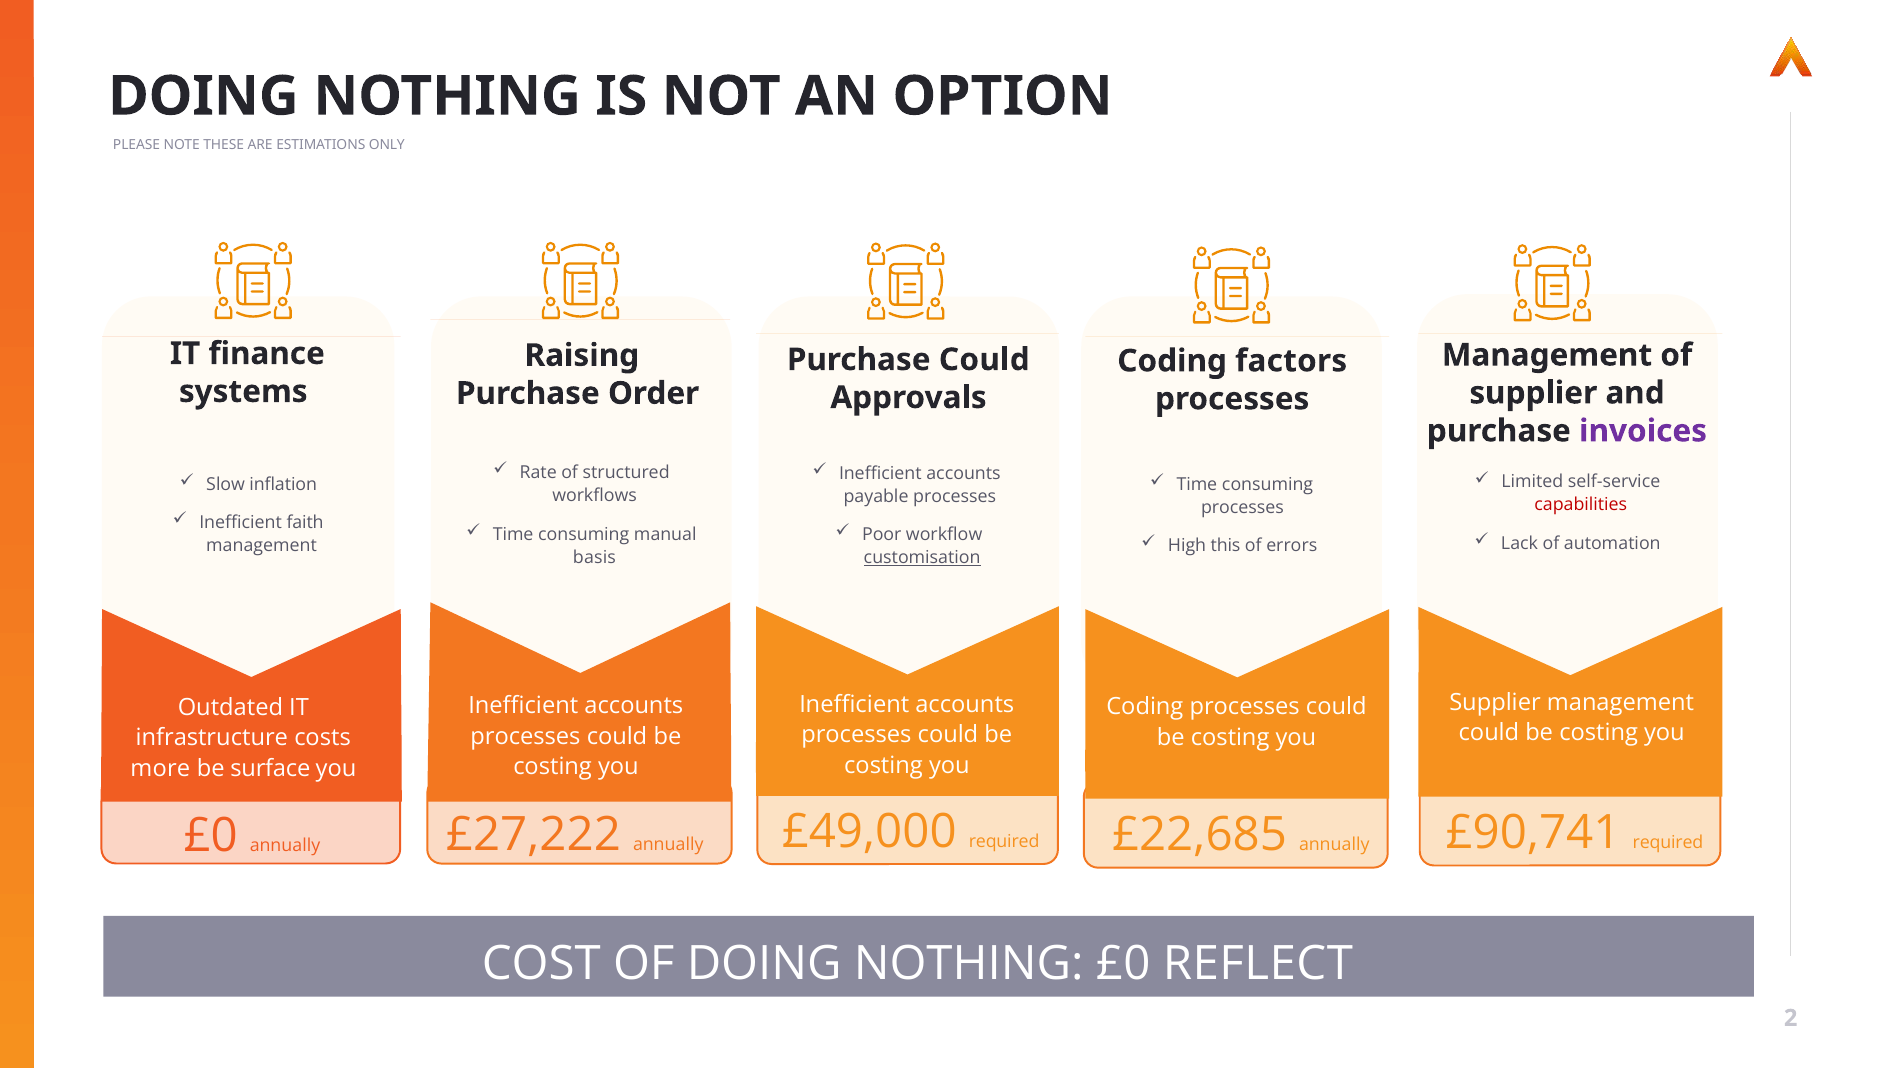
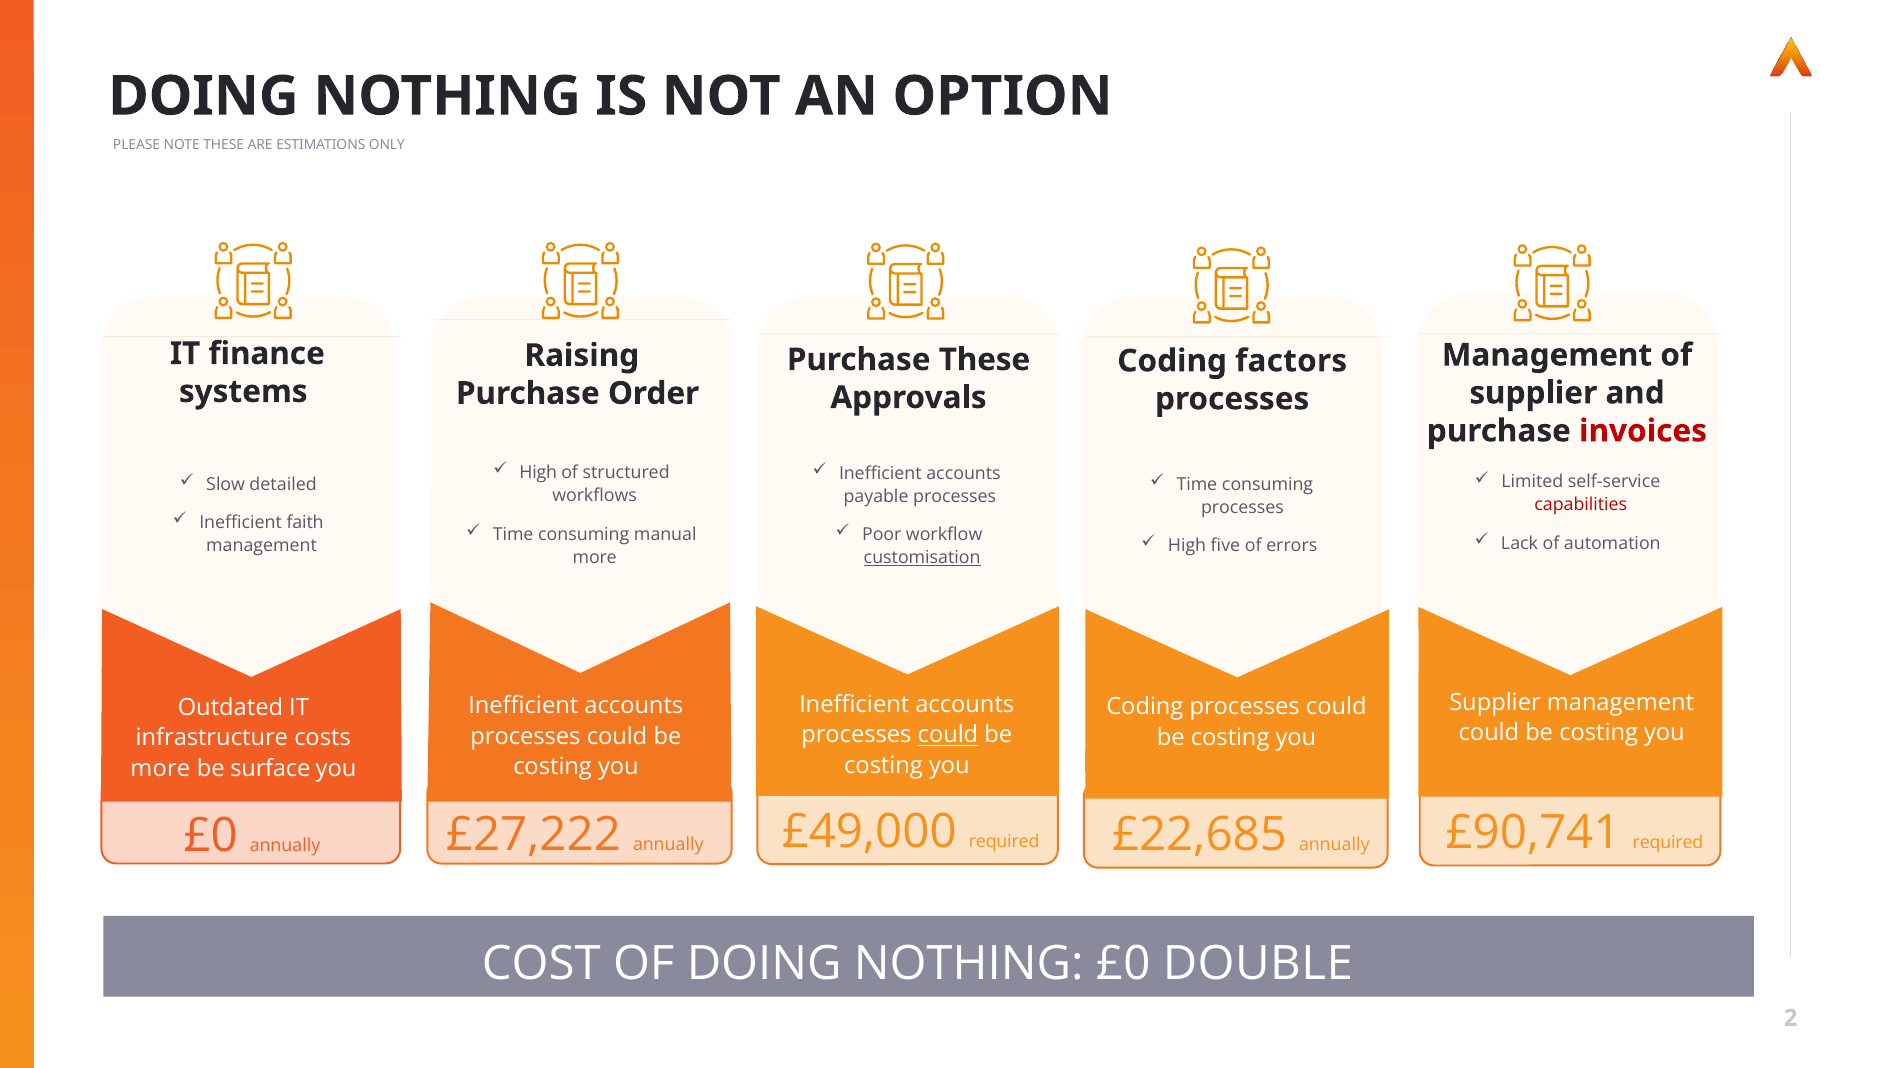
Purchase Could: Could -> These (985, 360)
invoices colour: purple -> red (1643, 431)
Rate: Rate -> High (538, 473)
inflation: inflation -> detailed (283, 484)
this: this -> five (1225, 546)
basis: basis -> more (595, 557)
could underline: none -> present (948, 735)
REFLECT: REFLECT -> DOUBLE (1258, 964)
